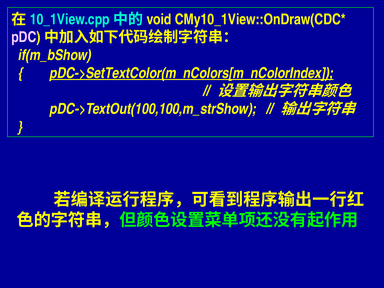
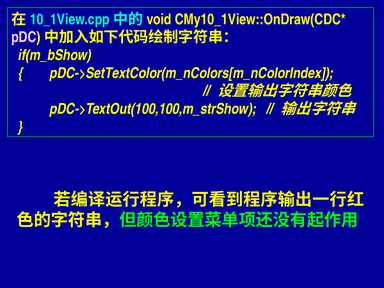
pDC->SetTextColor(m_nColors[m_nColorIndex underline: present -> none (192, 73)
